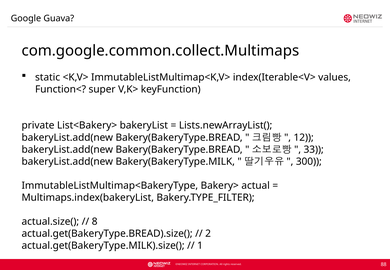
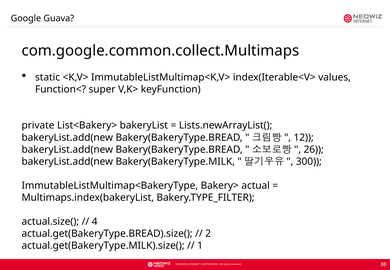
33: 33 -> 26 (314, 149)
8: 8 -> 4 (95, 221)
